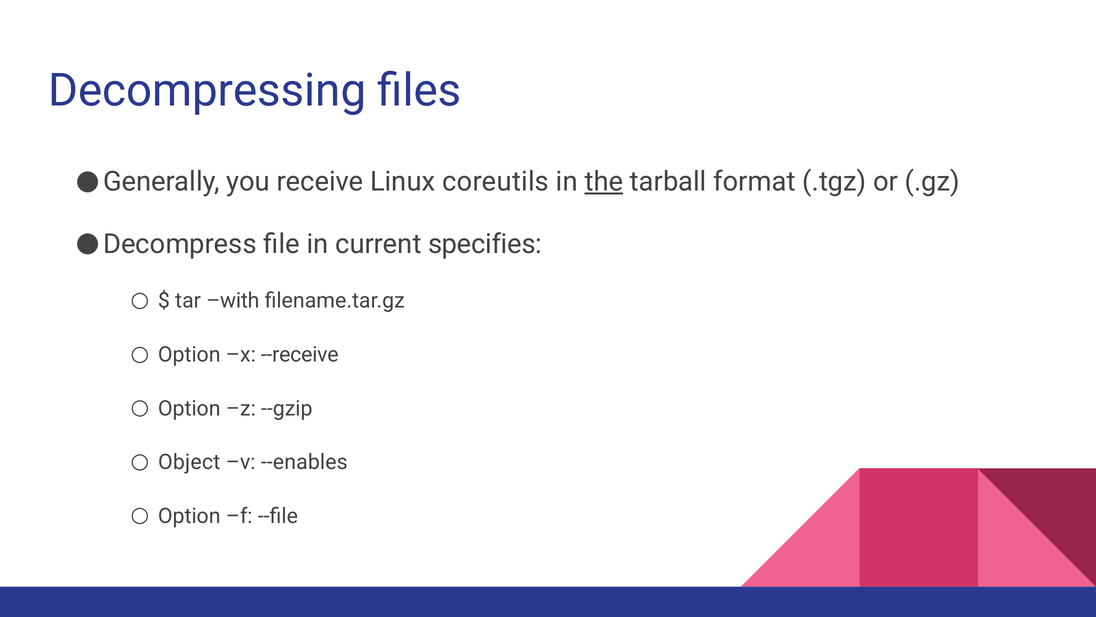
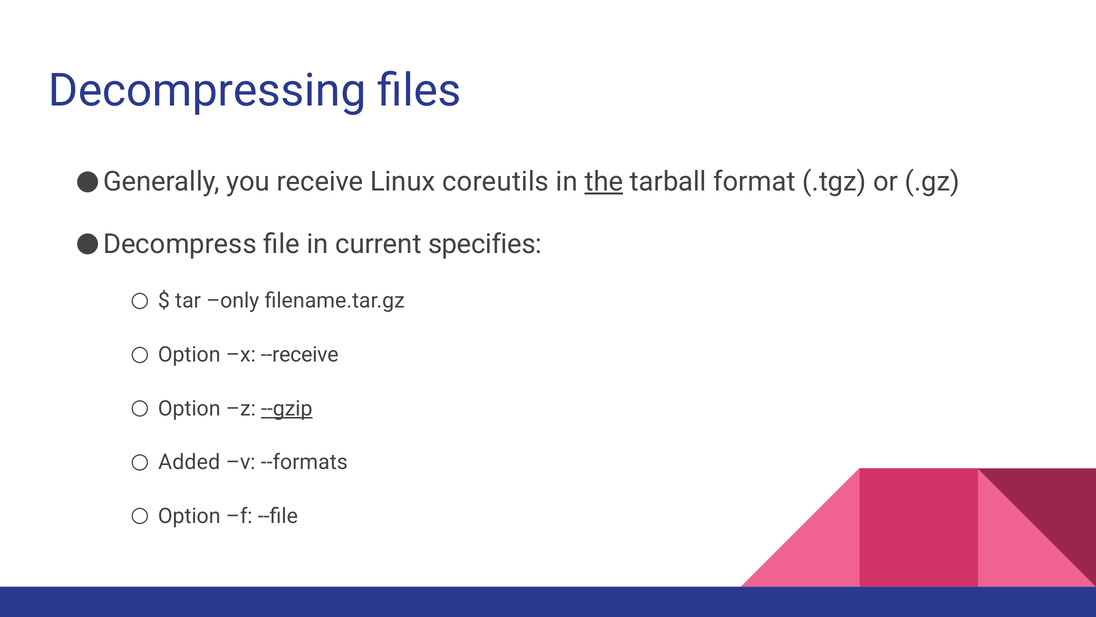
with: with -> only (233, 301)
--gzip underline: none -> present (287, 408)
Object: Object -> Added (189, 462)
--enables: --enables -> --formats (304, 462)
